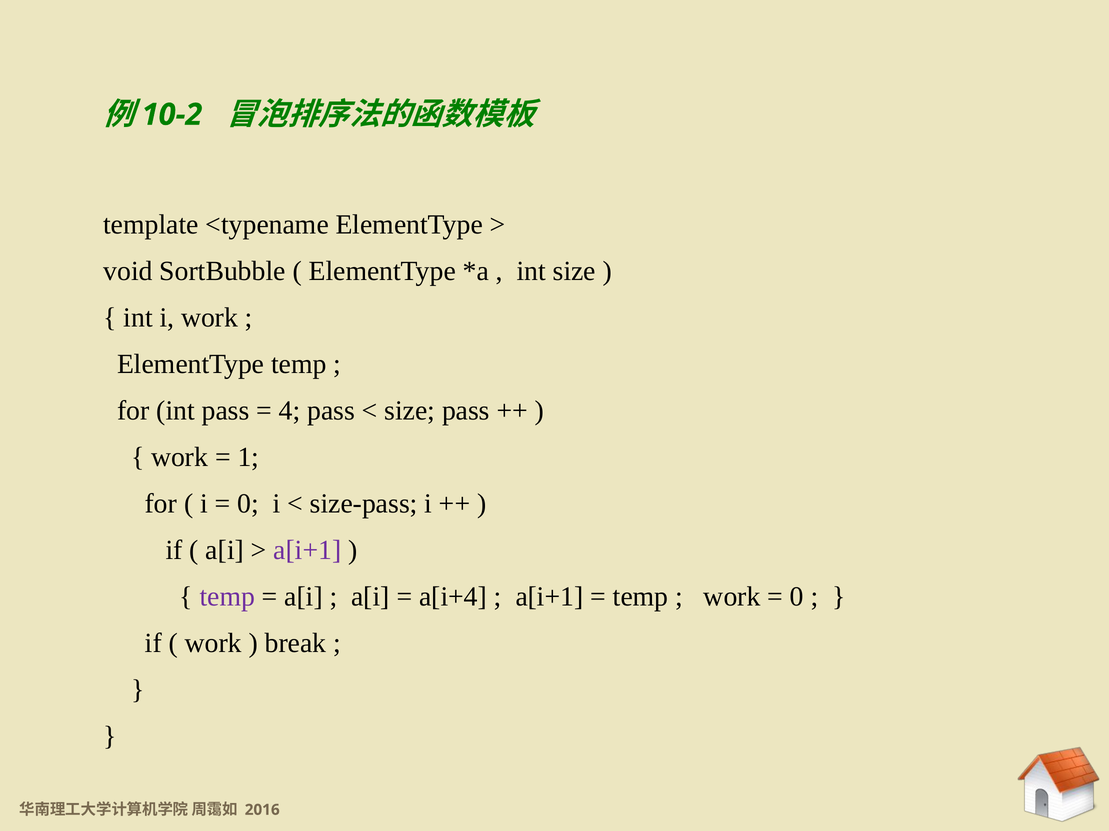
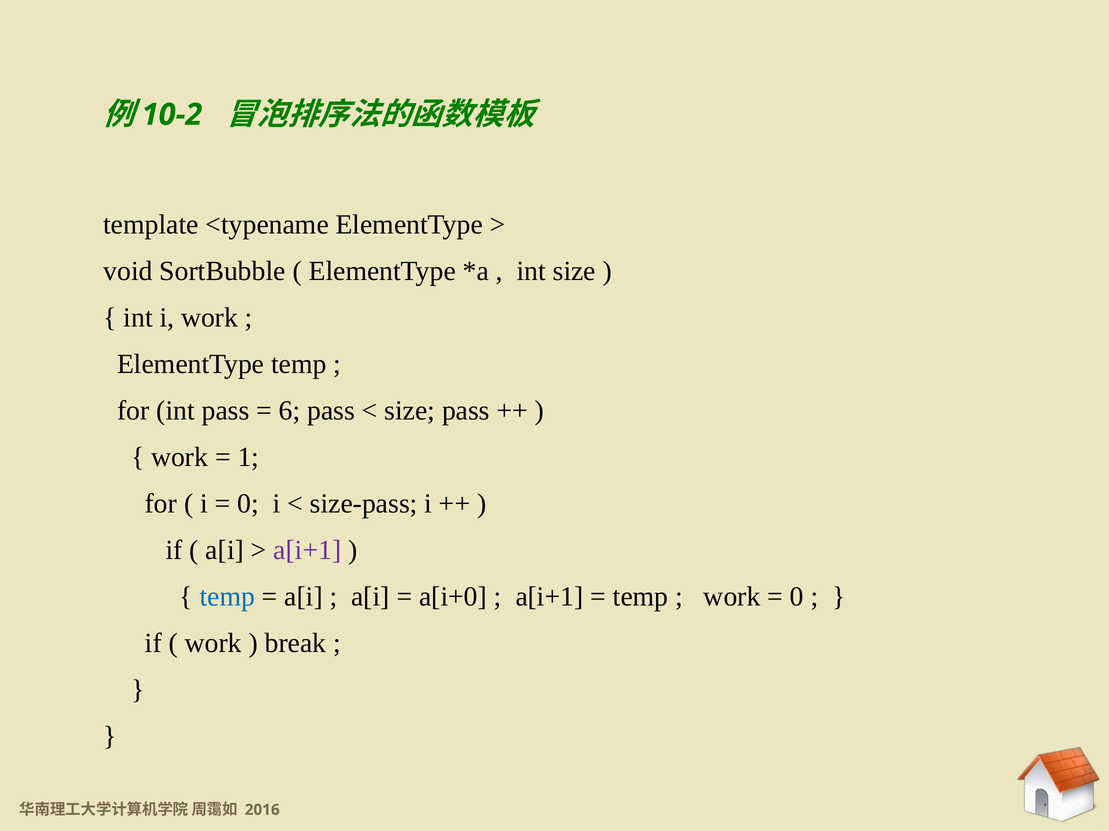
4: 4 -> 6 (290, 411)
temp colour: purple -> blue (227, 597)
a[i+4: a[i+4 -> a[i+0 (453, 597)
